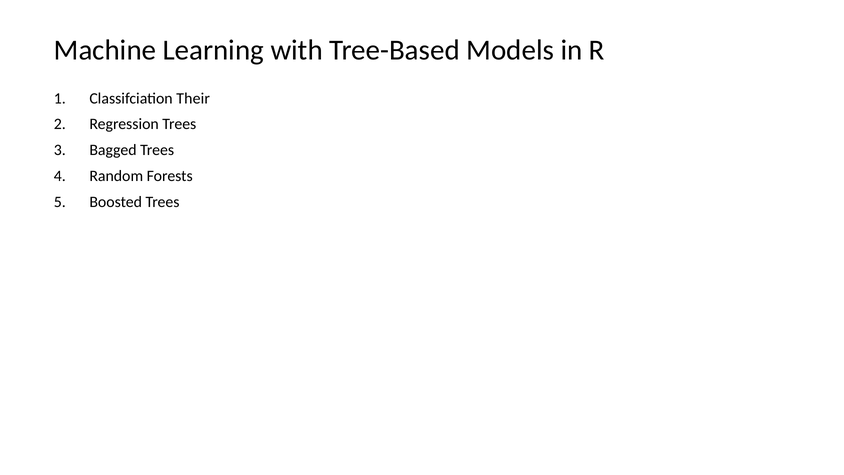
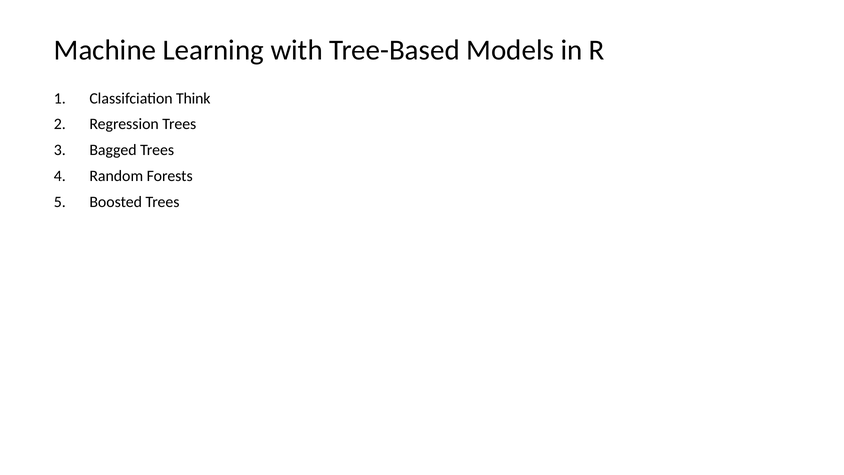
Their: Their -> Think (193, 98)
